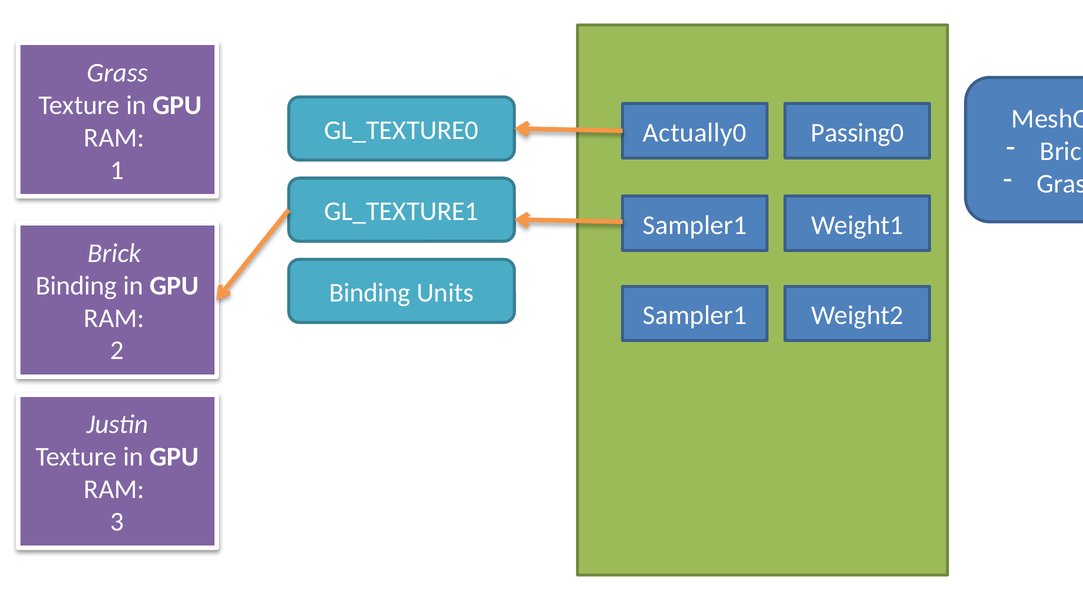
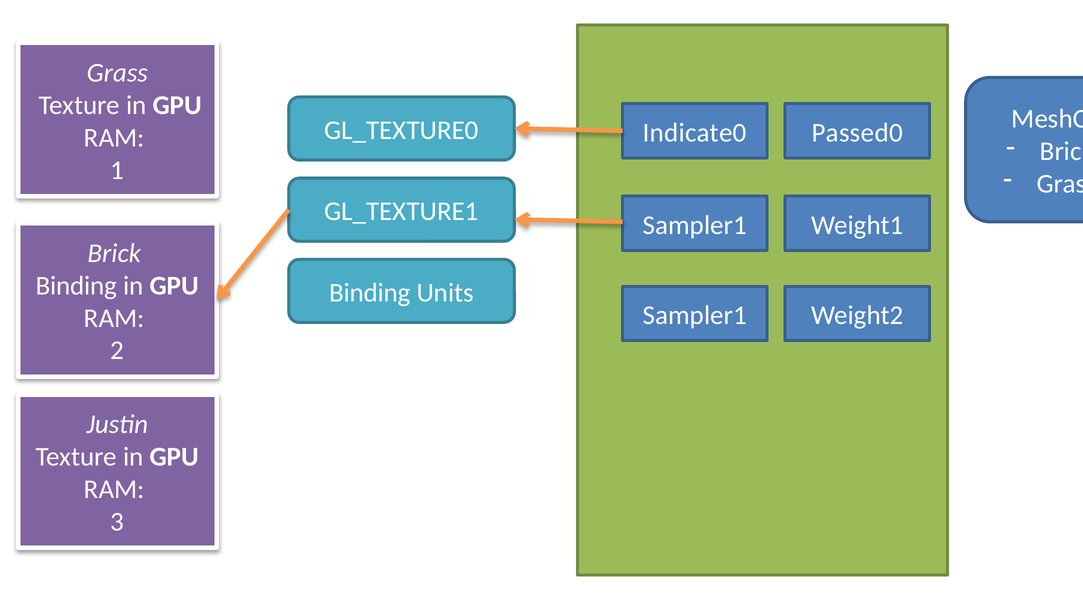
Actually0: Actually0 -> Indicate0 (695, 133)
Passing0: Passing0 -> Passed0 (857, 133)
